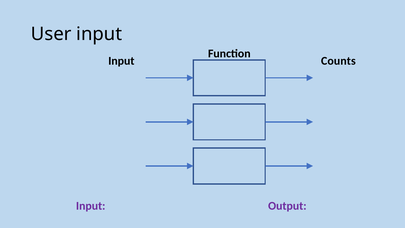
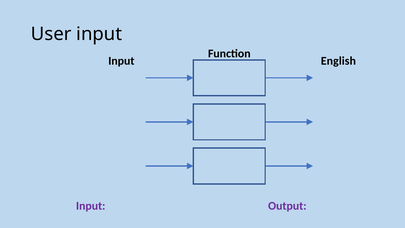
Counts: Counts -> English (338, 61)
